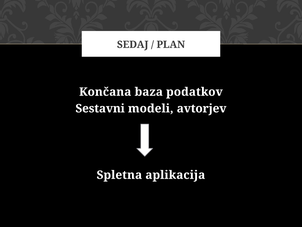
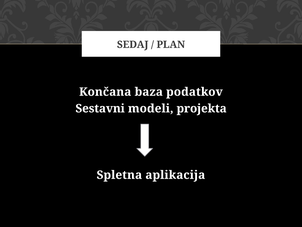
avtorjev: avtorjev -> projekta (202, 108)
